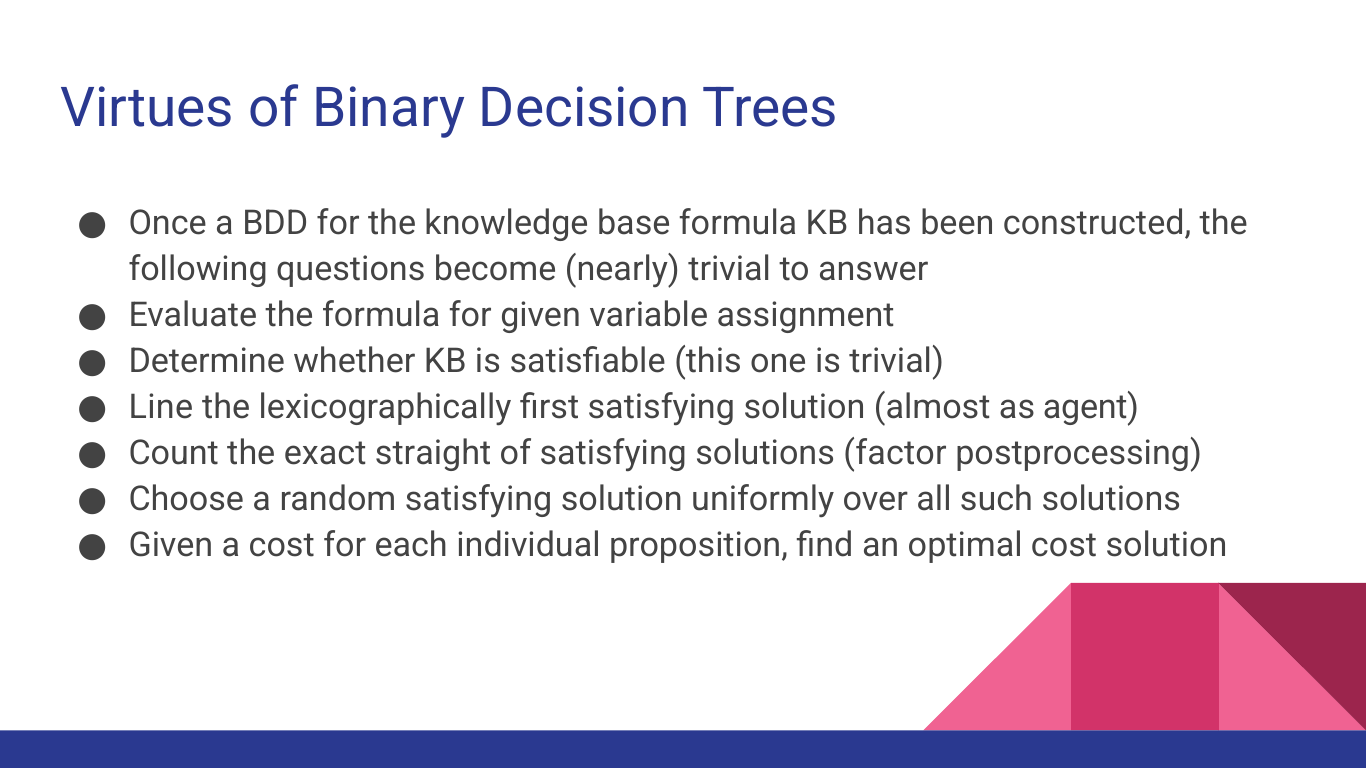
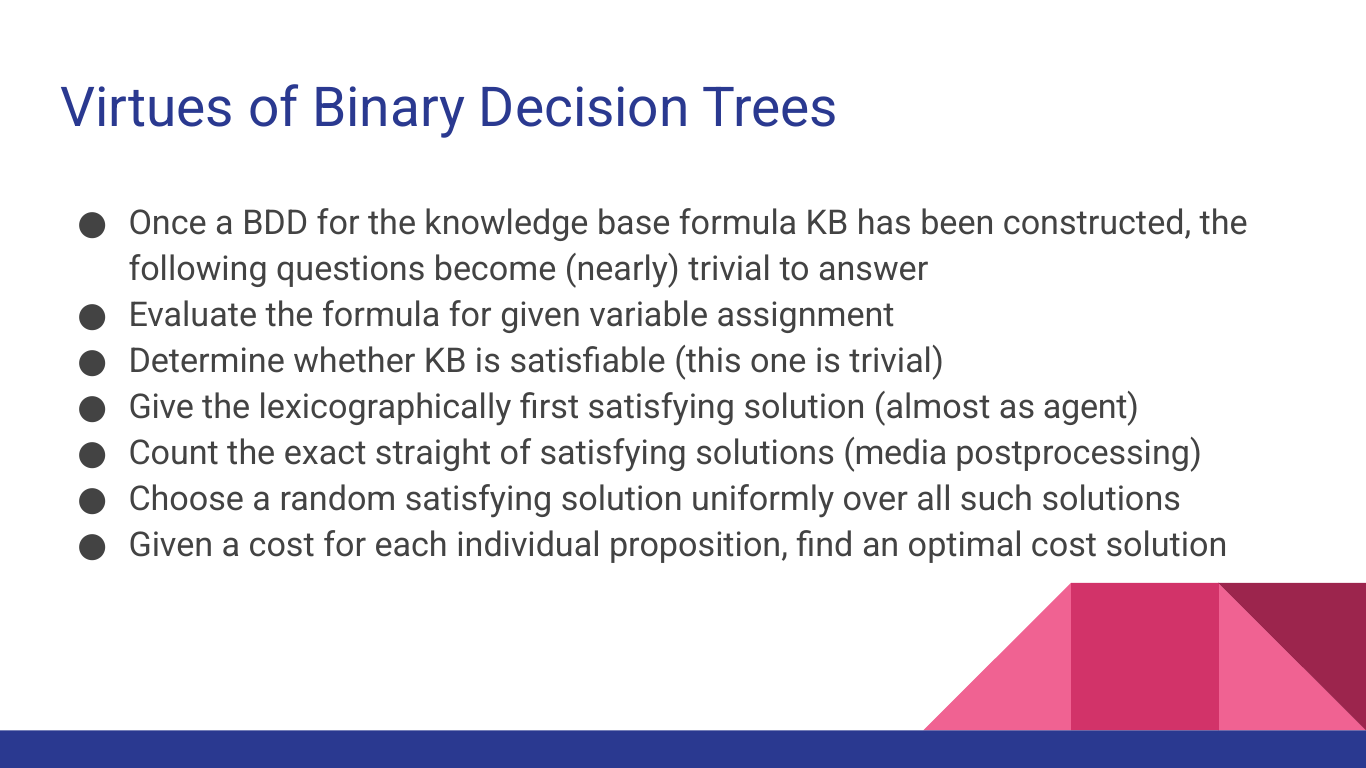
Line: Line -> Give (161, 408)
factor: factor -> media (895, 454)
